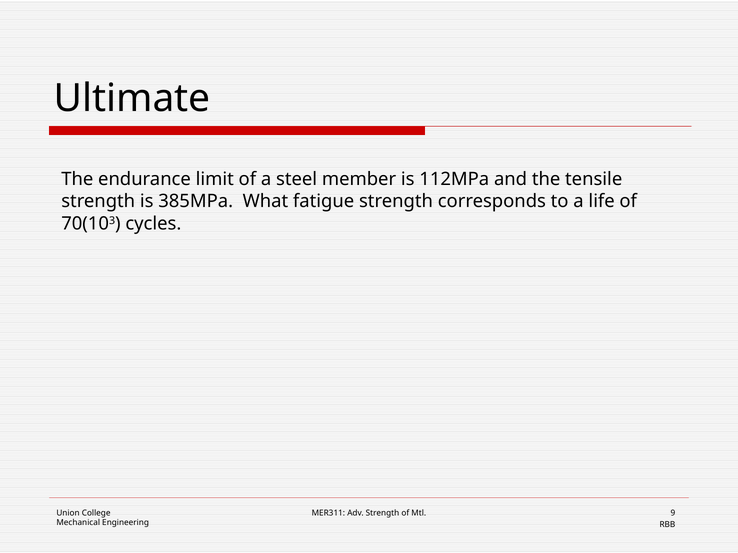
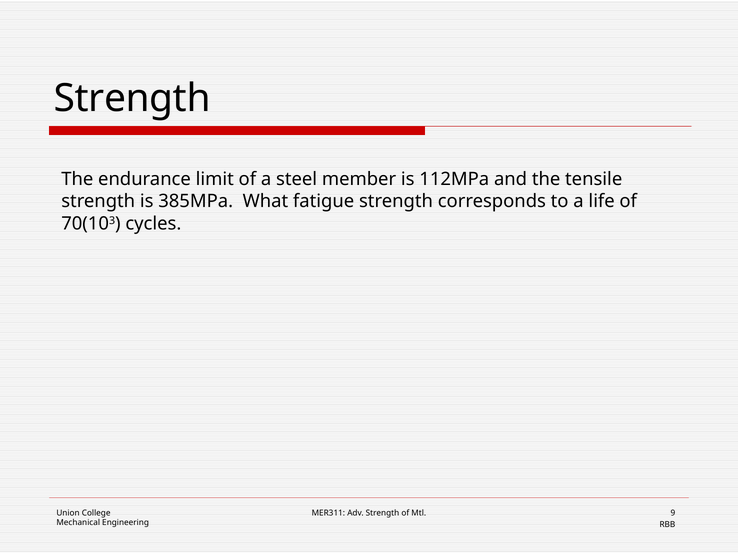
Ultimate: Ultimate -> Strength (132, 98)
